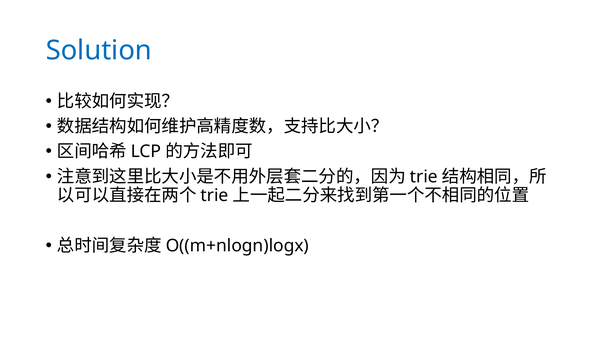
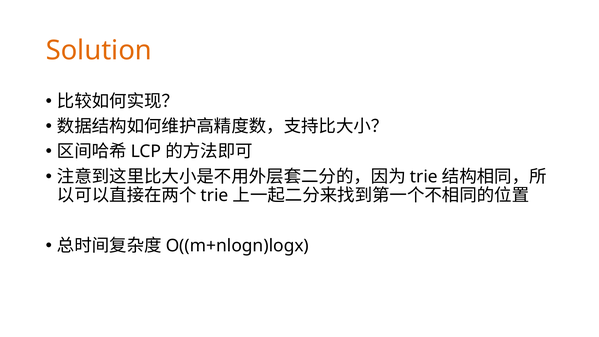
Solution colour: blue -> orange (99, 50)
